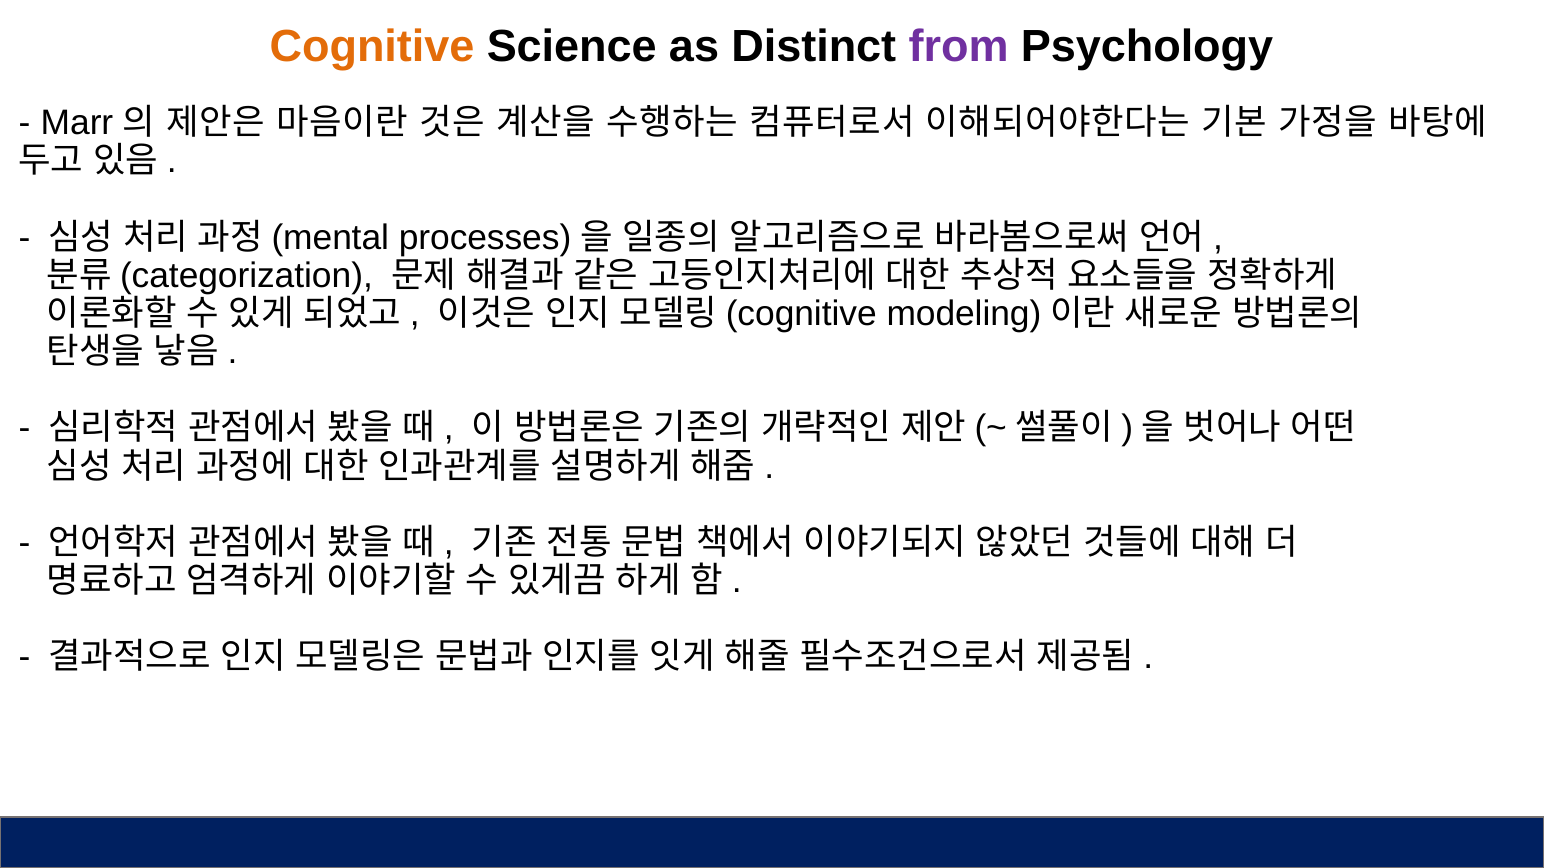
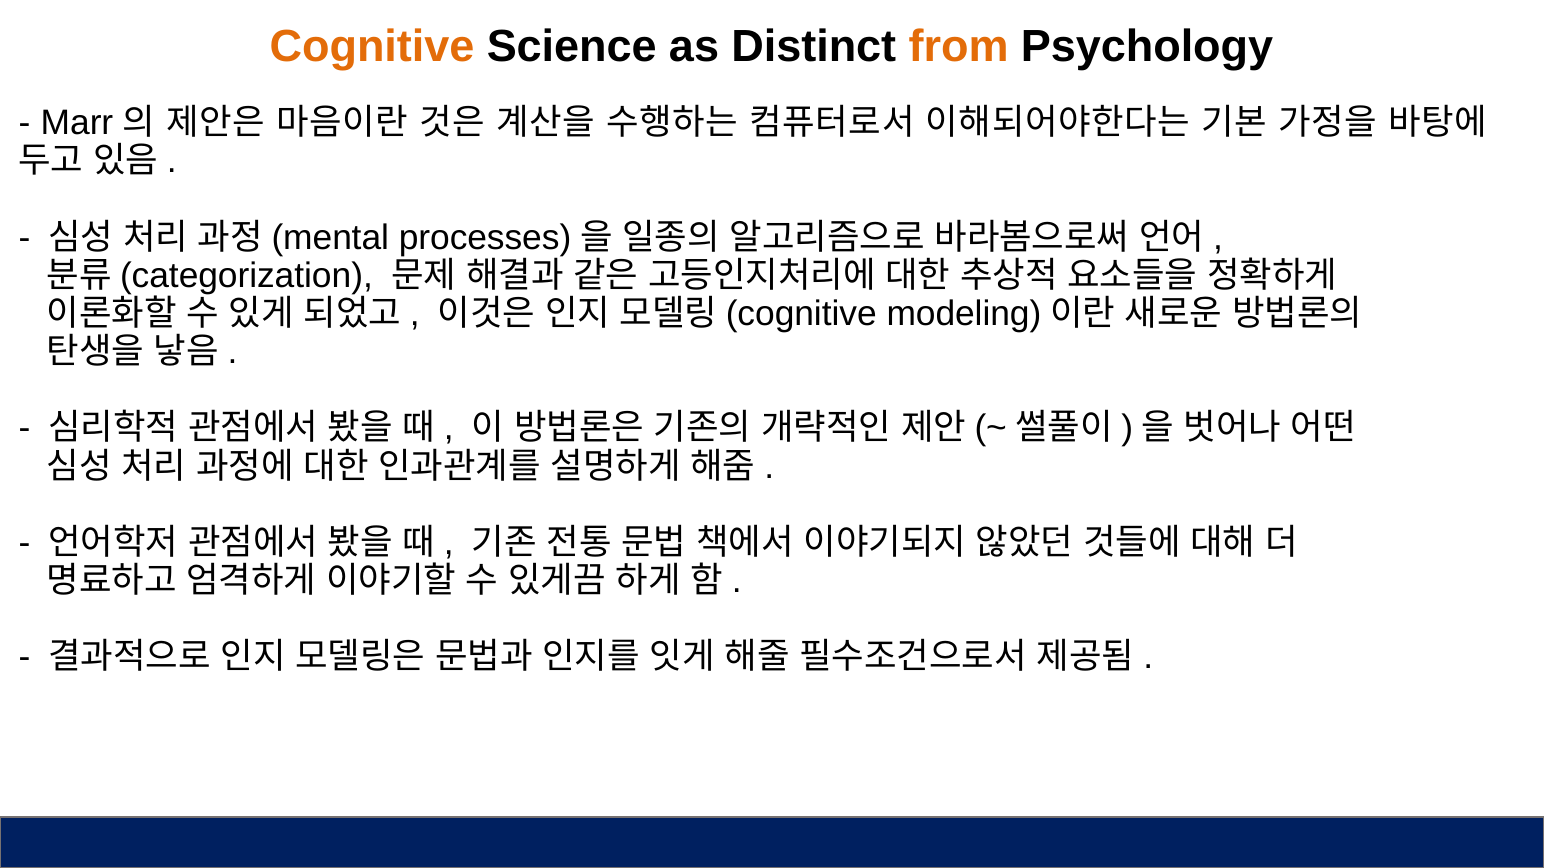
from colour: purple -> orange (959, 46)
